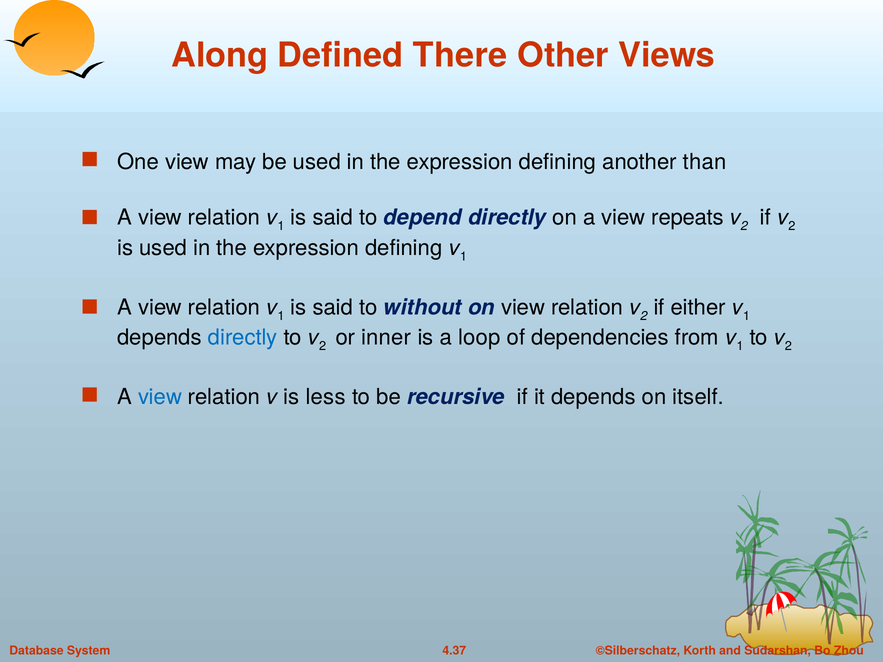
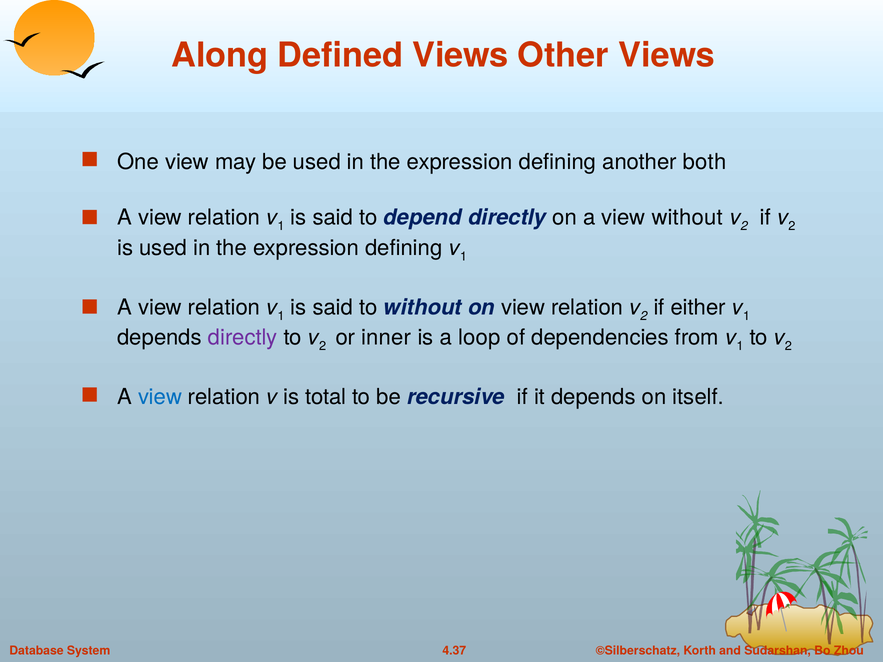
Defined There: There -> Views (460, 56)
than: than -> both (705, 162)
view repeats: repeats -> without (687, 218)
directly colour: blue -> purple (243, 338)
less: less -> total (326, 397)
